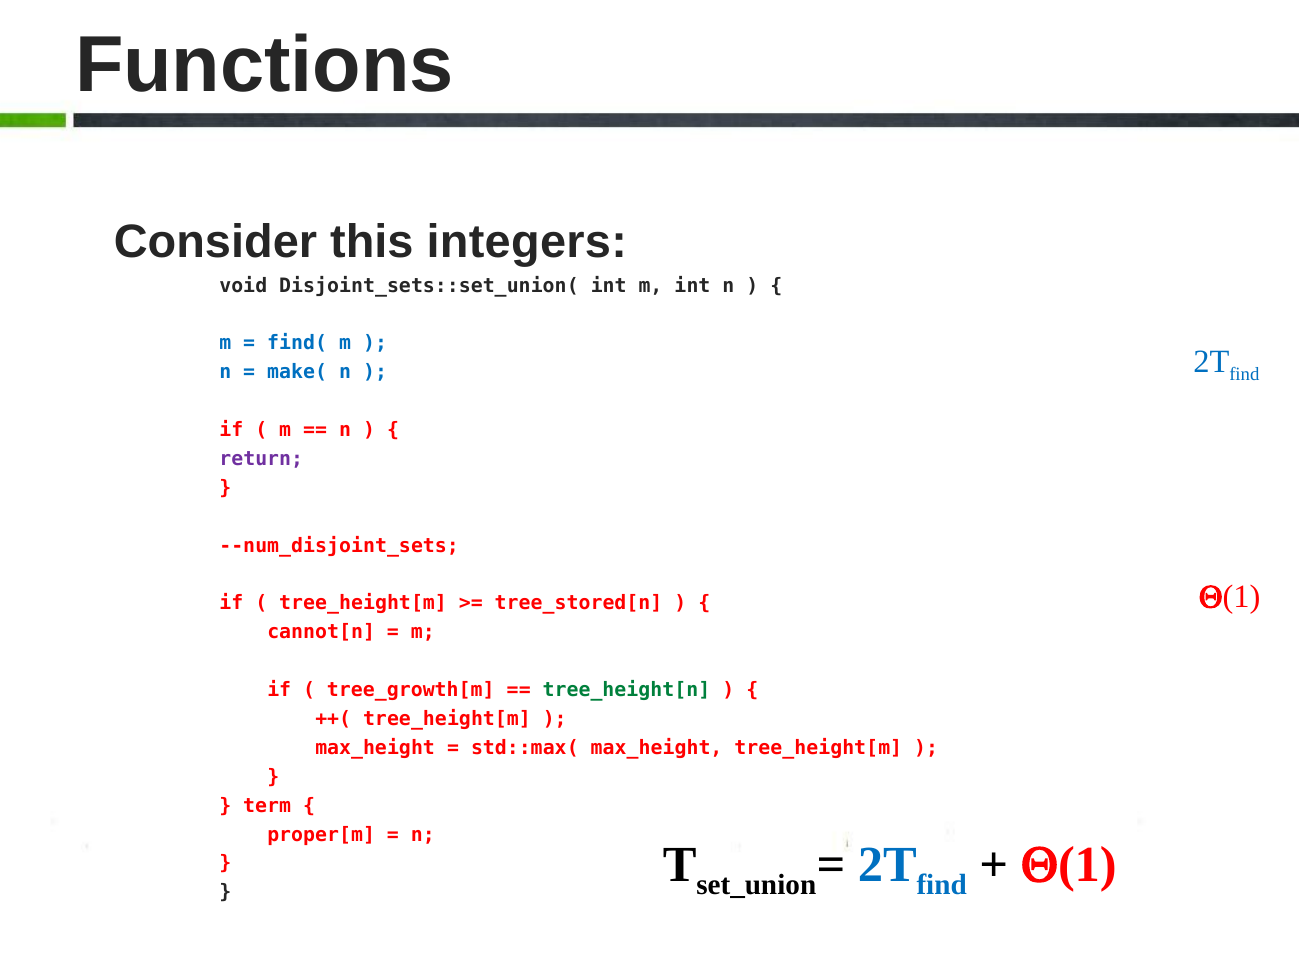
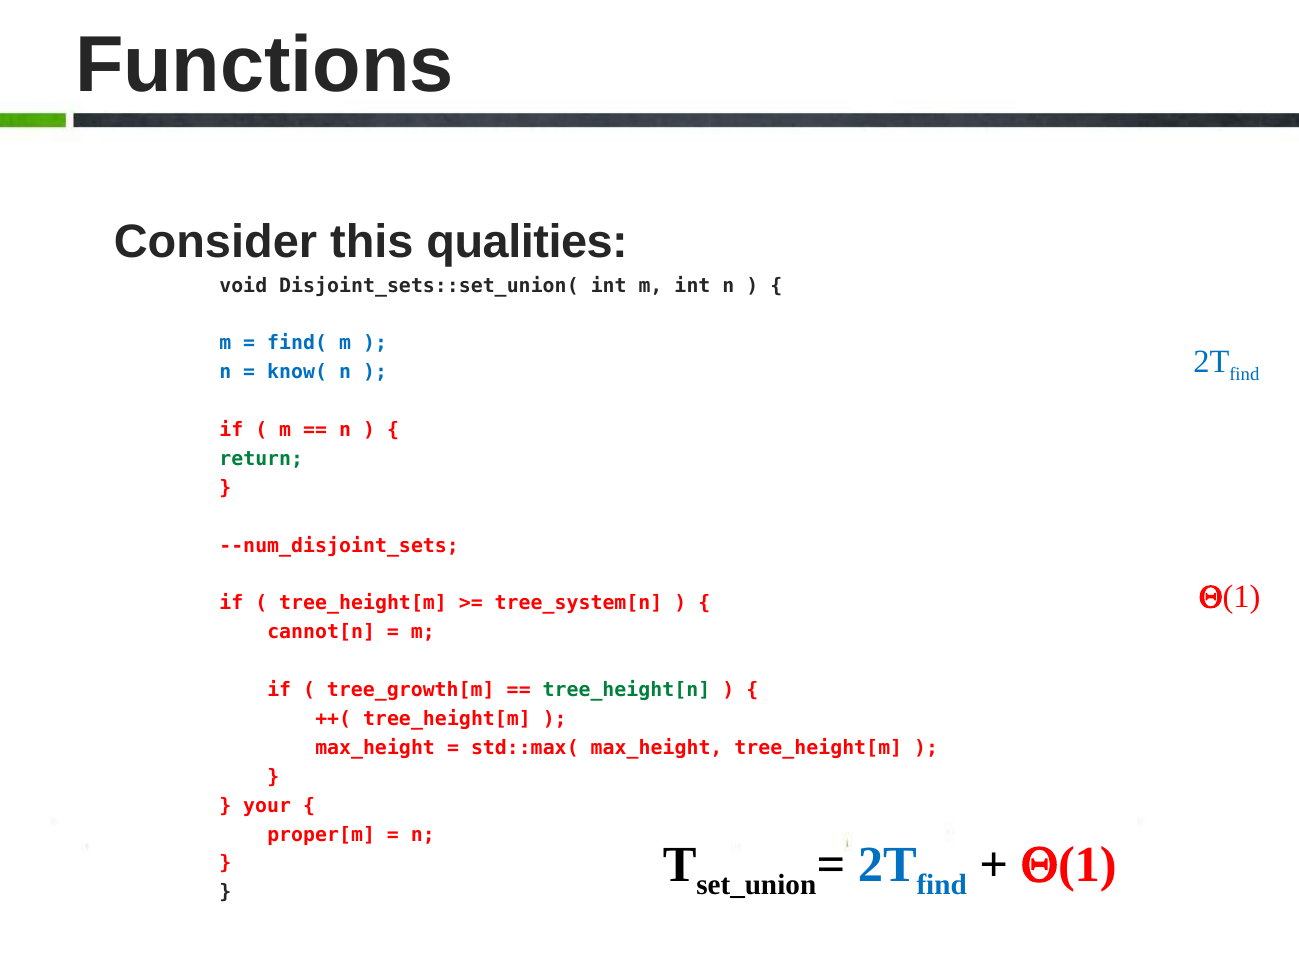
integers: integers -> qualities (527, 242)
make(: make( -> know( (297, 372)
return colour: purple -> green (261, 459)
tree_stored[n: tree_stored[n -> tree_system[n (579, 604)
term: term -> your (267, 806)
